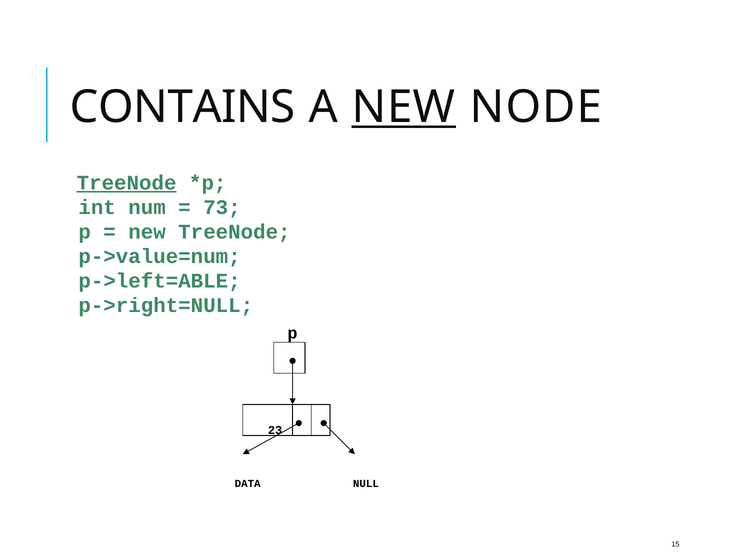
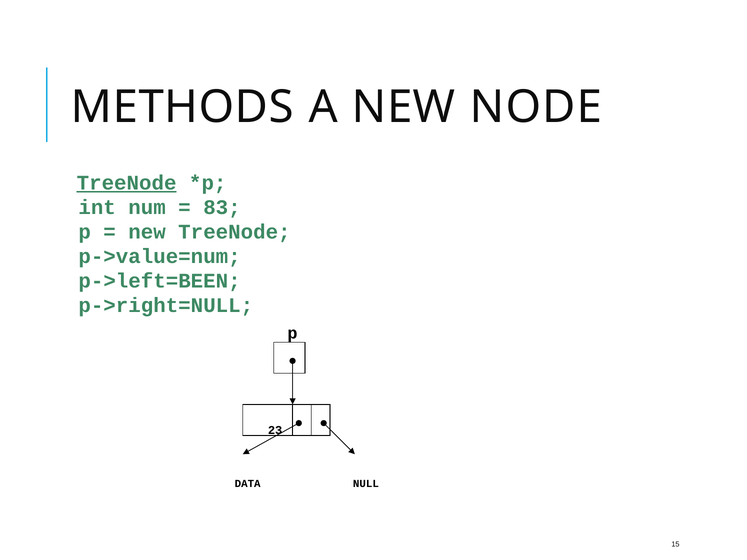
CONTAINS: CONTAINS -> METHODS (182, 107)
NEW underline: present -> none (404, 107)
73: 73 -> 83 (222, 207)
p->left=ABLE: p->left=ABLE -> p->left=BEEN (160, 281)
